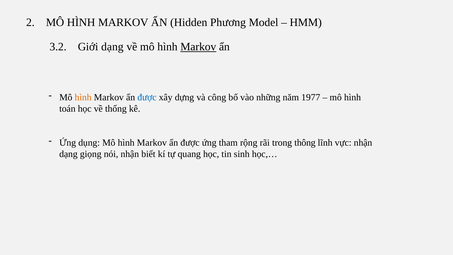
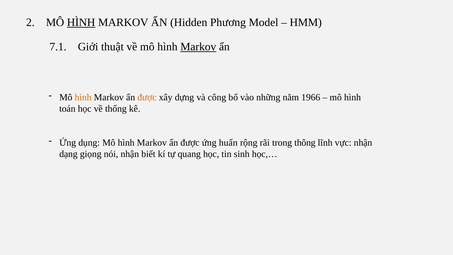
HÌNH underline: none -> present (81, 22)
3.2: 3.2 -> 7.1 (58, 47)
Giới dạng: dạng -> thuật (112, 47)
được colour: blue -> orange (147, 97)
1977: 1977 -> 1966 (311, 97)
tham: tham -> huấn (228, 142)
